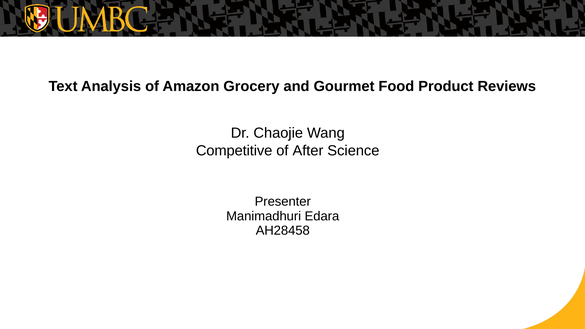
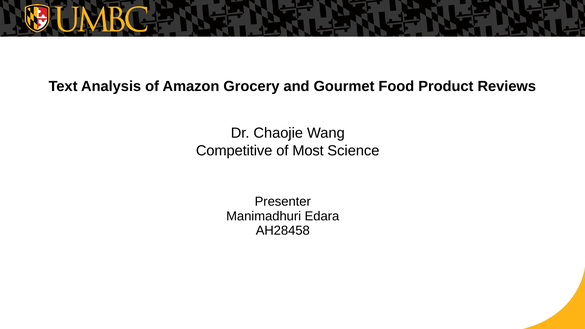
After: After -> Most (308, 151)
